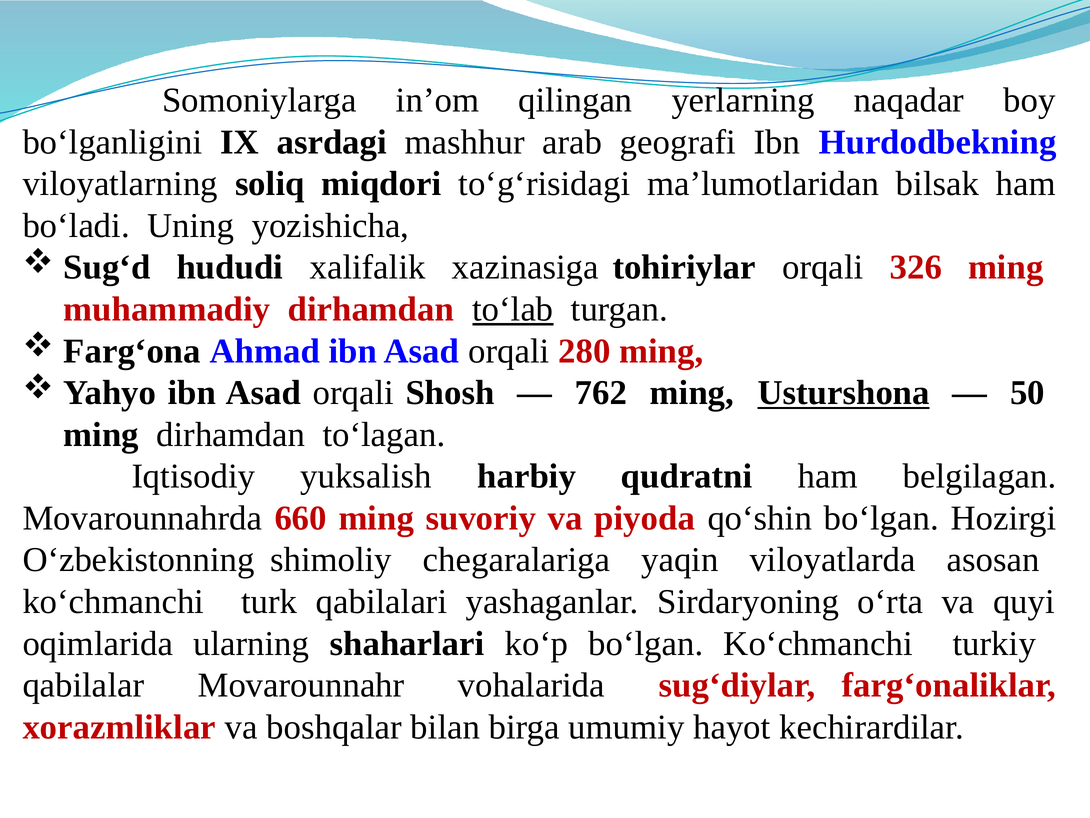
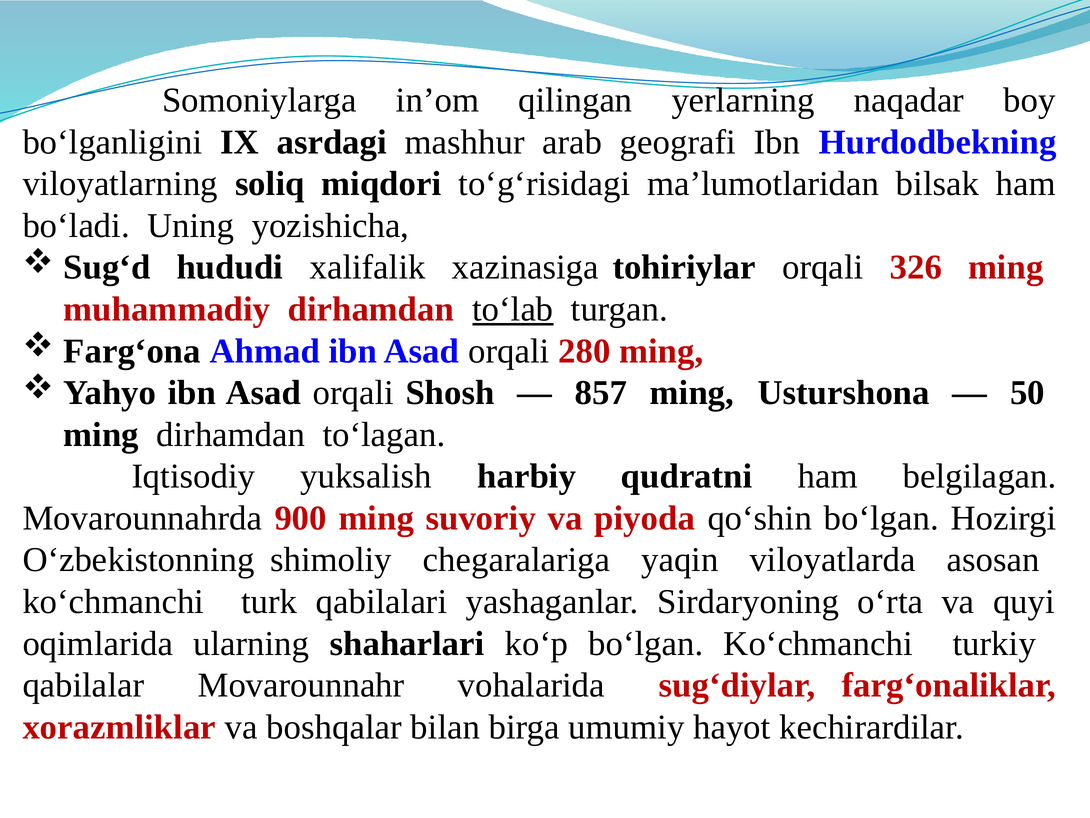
762: 762 -> 857 (601, 393)
Usturshona underline: present -> none (844, 393)
660: 660 -> 900 (301, 518)
